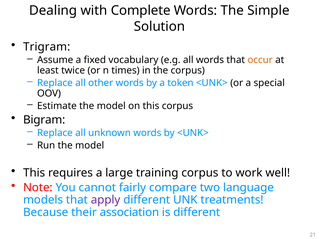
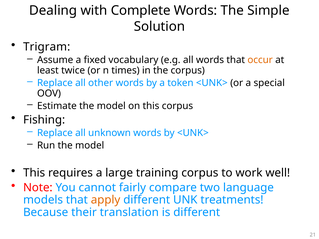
Bigram: Bigram -> Fishing (44, 120)
apply colour: purple -> orange (106, 200)
association: association -> translation (129, 213)
